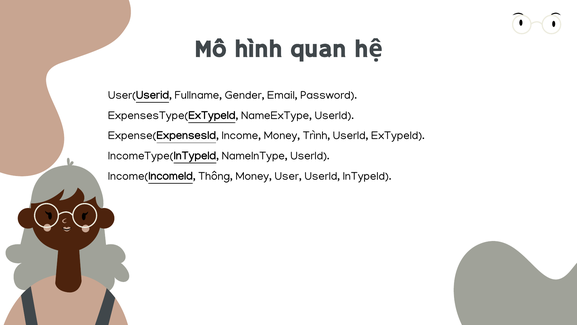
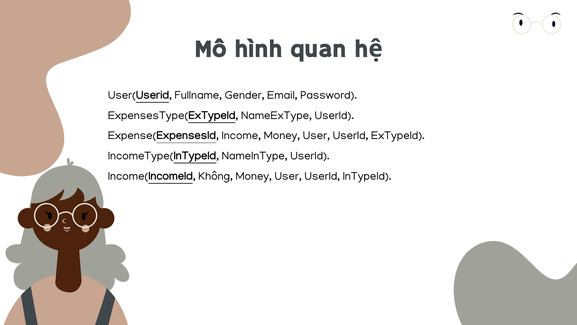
Trình: Trình -> User (316, 135)
Thông: Thông -> Không (216, 176)
